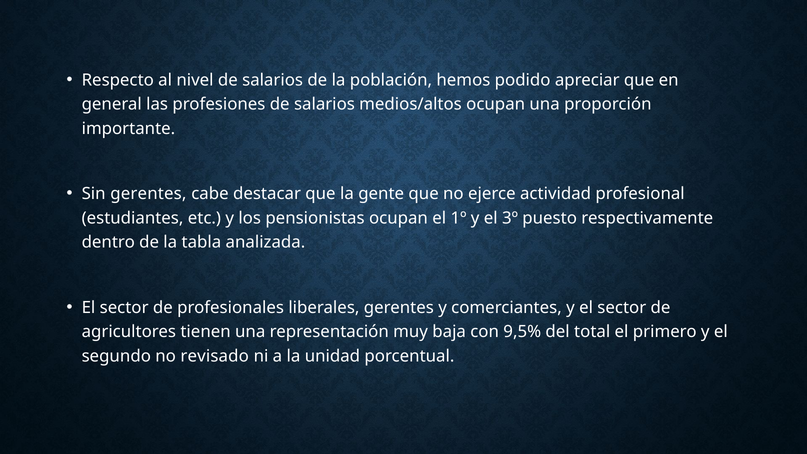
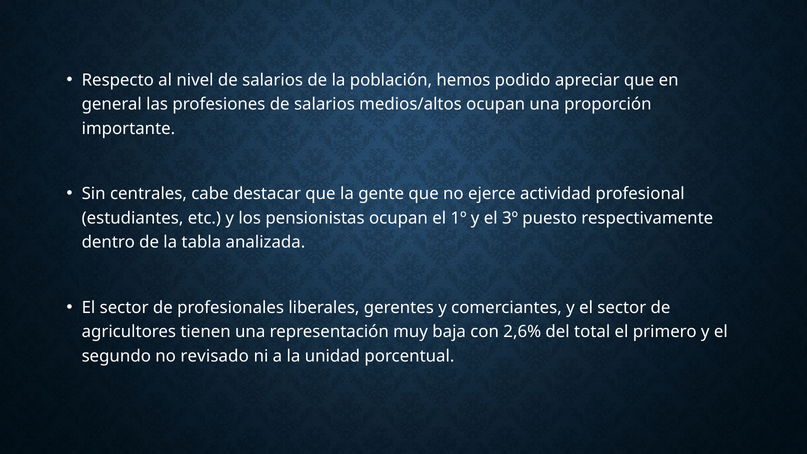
Sin gerentes: gerentes -> centrales (148, 194)
9,5%: 9,5% -> 2,6% (522, 332)
